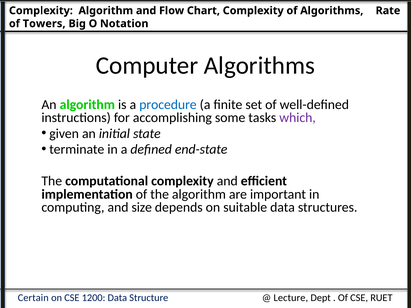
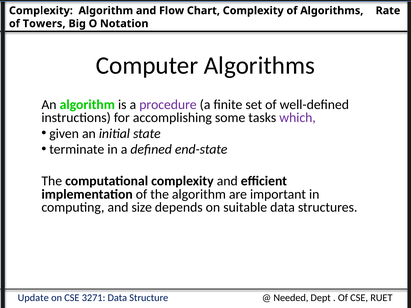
procedure colour: blue -> purple (168, 105)
Certain: Certain -> Update (33, 298)
1200: 1200 -> 3271 (94, 298)
Lecture: Lecture -> Needed (291, 298)
